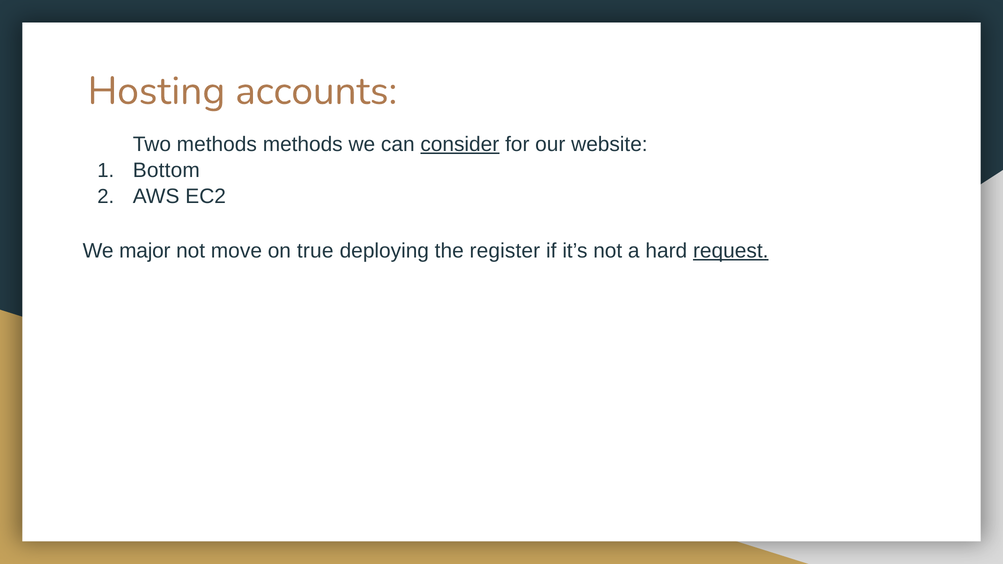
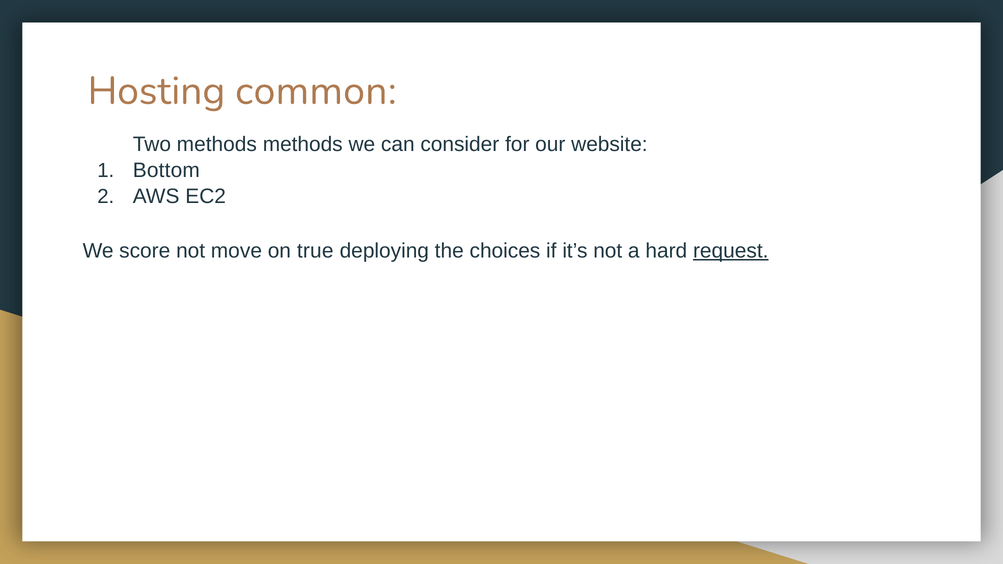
accounts: accounts -> common (316, 91)
consider underline: present -> none (460, 144)
major: major -> score (145, 251)
register: register -> choices (505, 251)
